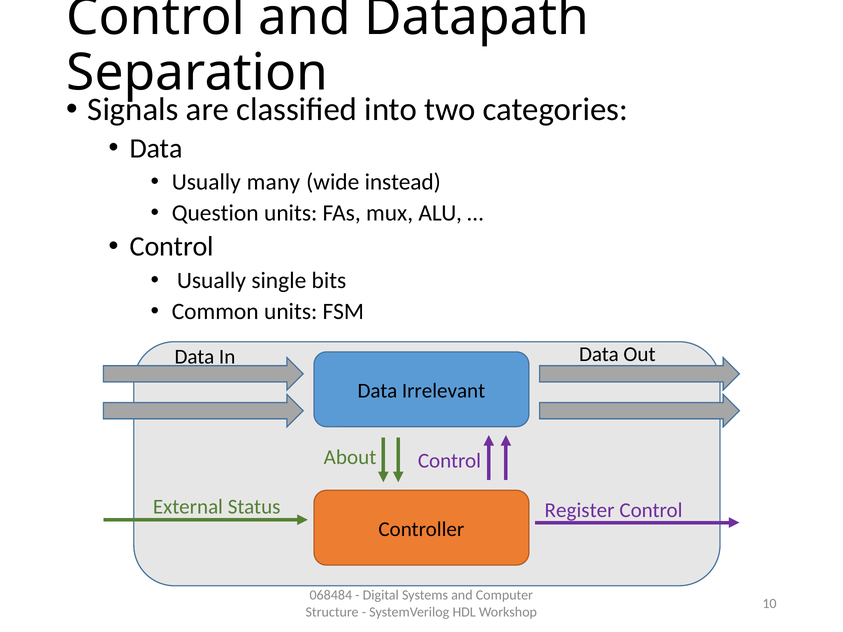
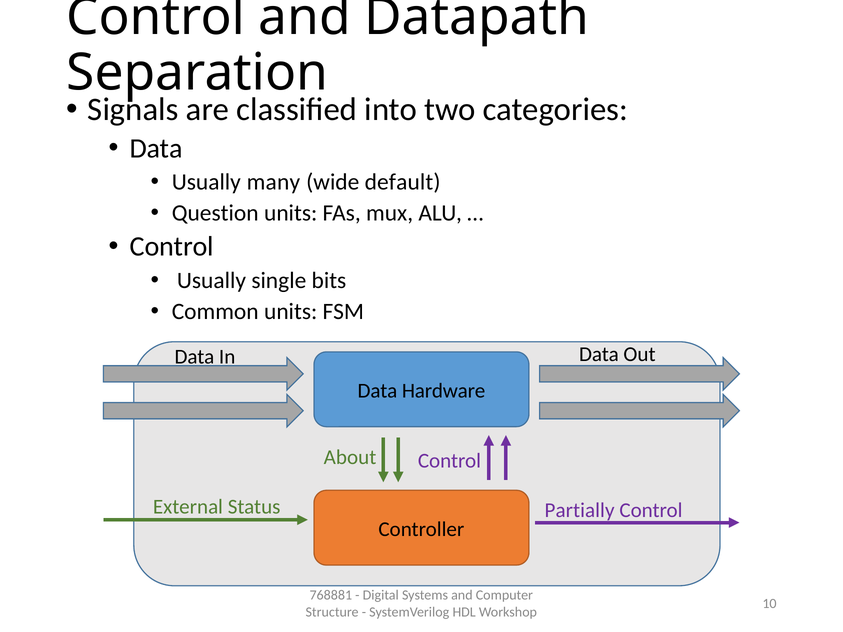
instead: instead -> default (403, 182)
Irrelevant: Irrelevant -> Hardware (444, 391)
Register: Register -> Partially (580, 510)
068484: 068484 -> 768881 (331, 595)
